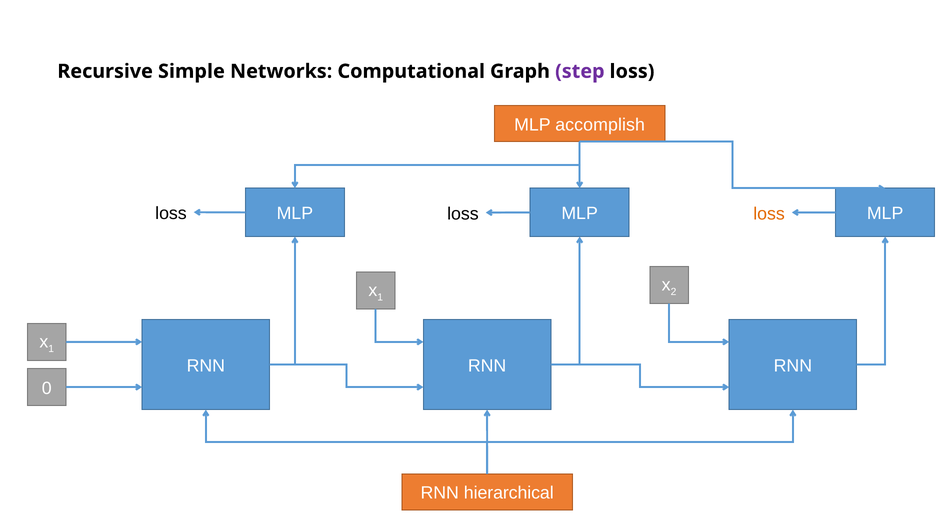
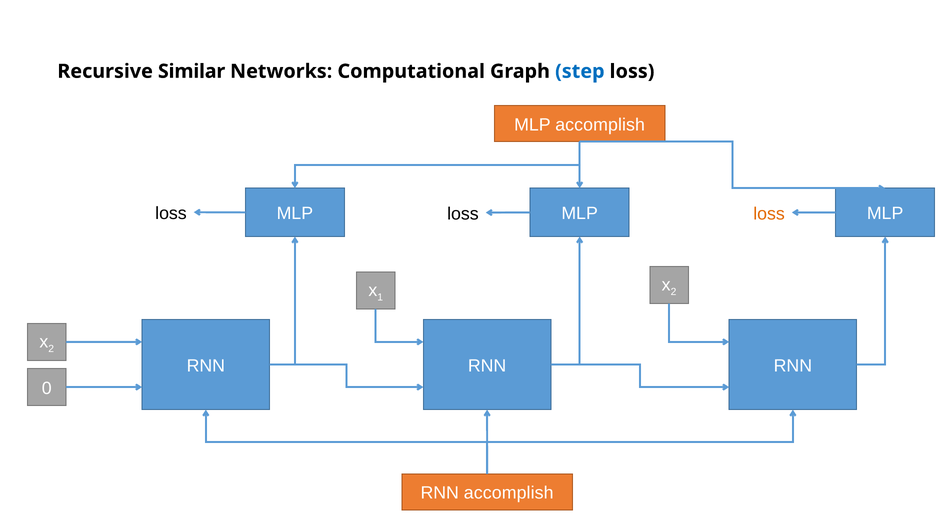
Simple: Simple -> Similar (192, 71)
step colour: purple -> blue (580, 71)
1: 1 -> 2 (51, 349)
RNN hierarchical: hierarchical -> accomplish (509, 494)
